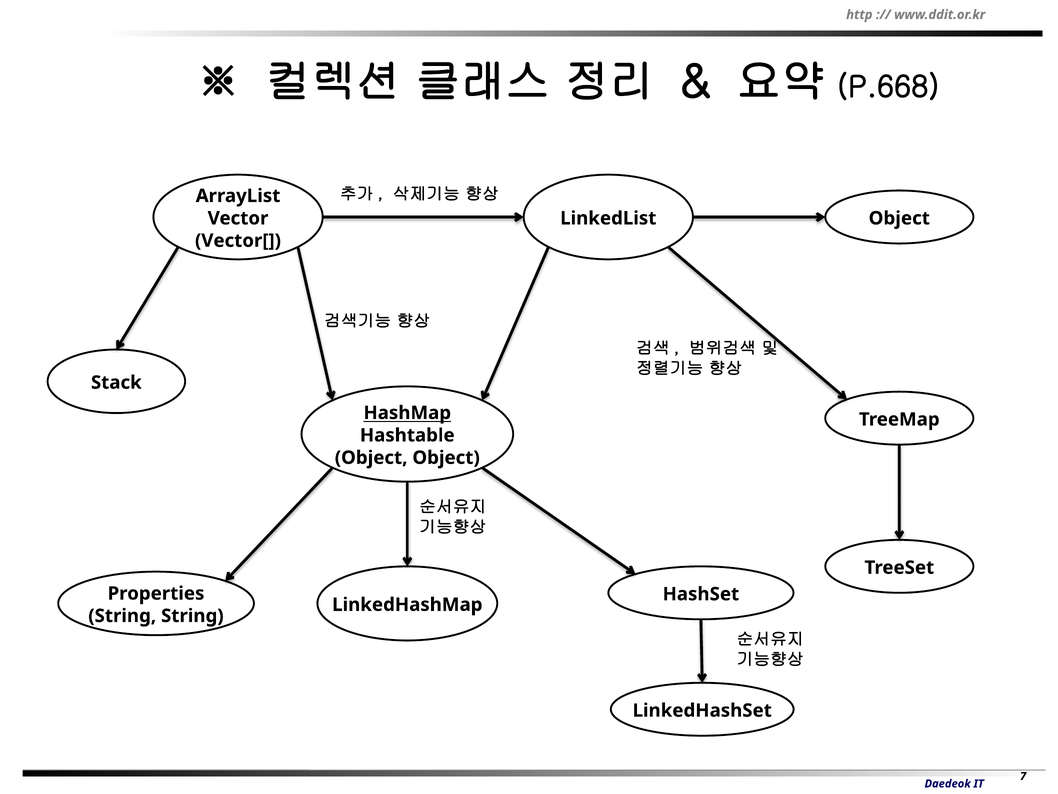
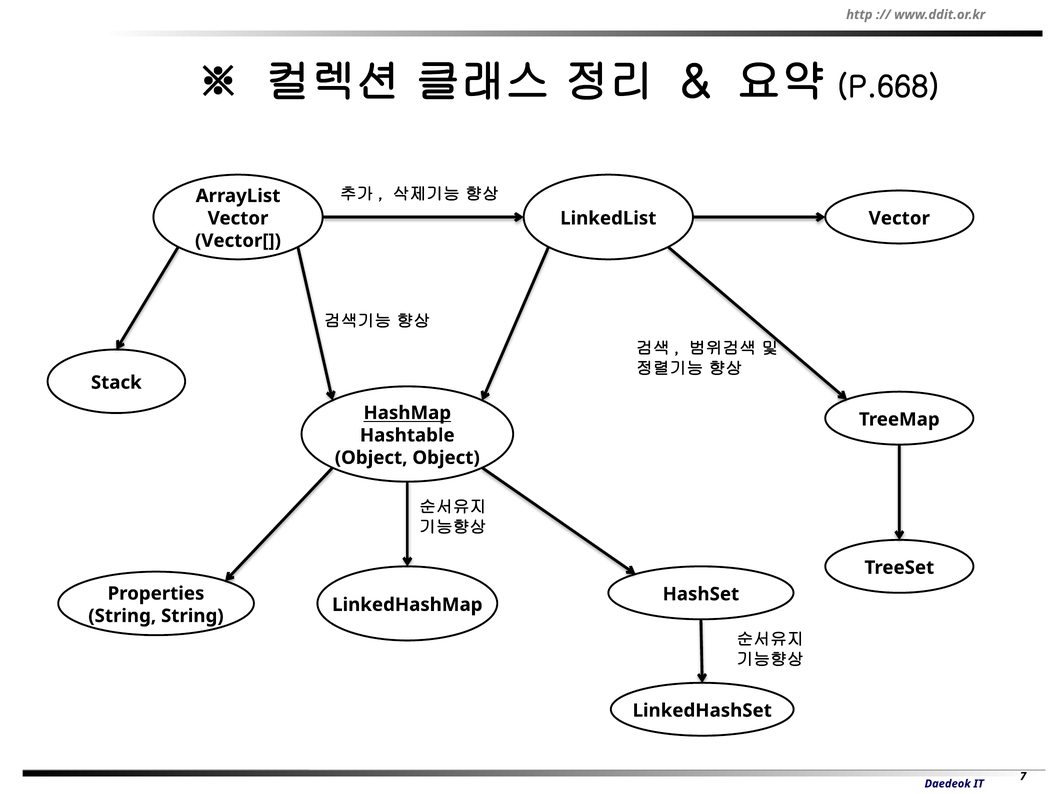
LinkedList Object: Object -> Vector (899, 218)
